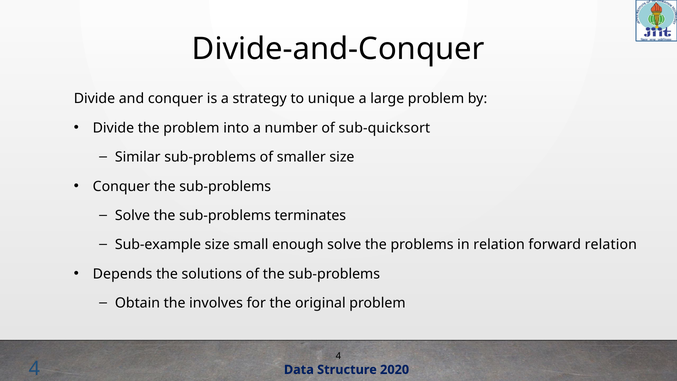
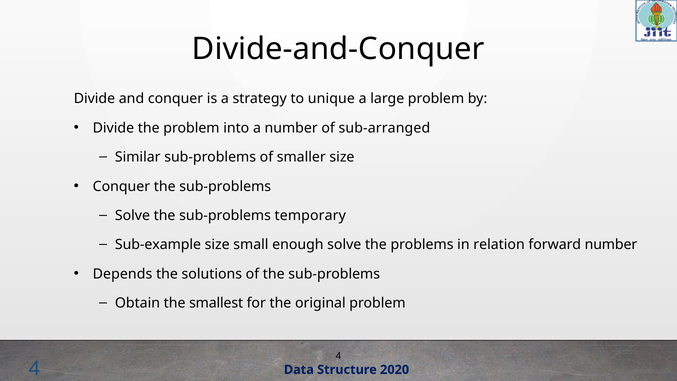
sub-quicksort: sub-quicksort -> sub-arranged (384, 128)
terminates: terminates -> temporary (310, 215)
forward relation: relation -> number (611, 244)
involves: involves -> smallest (216, 303)
